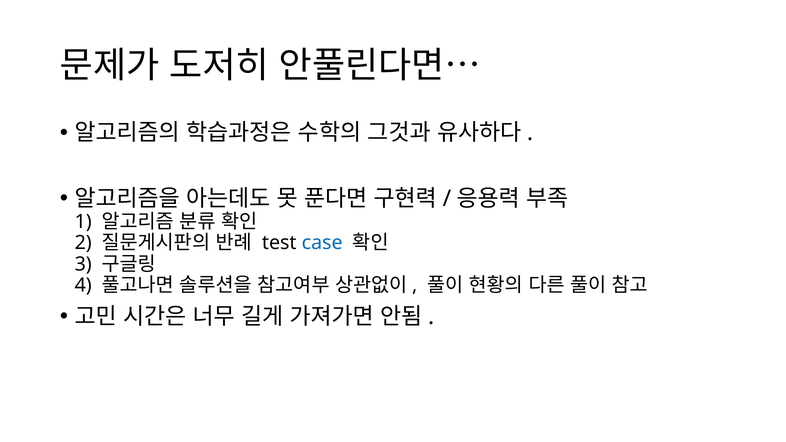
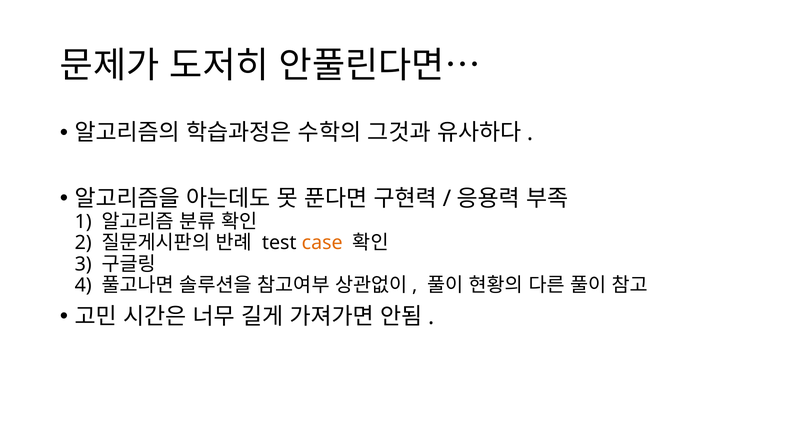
case colour: blue -> orange (322, 243)
